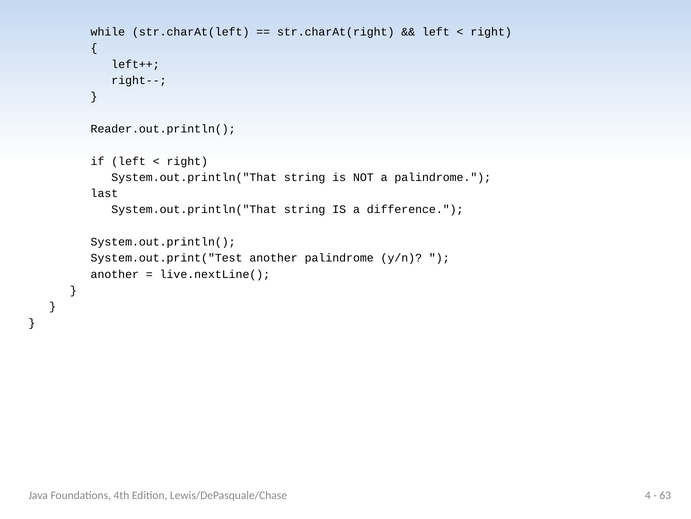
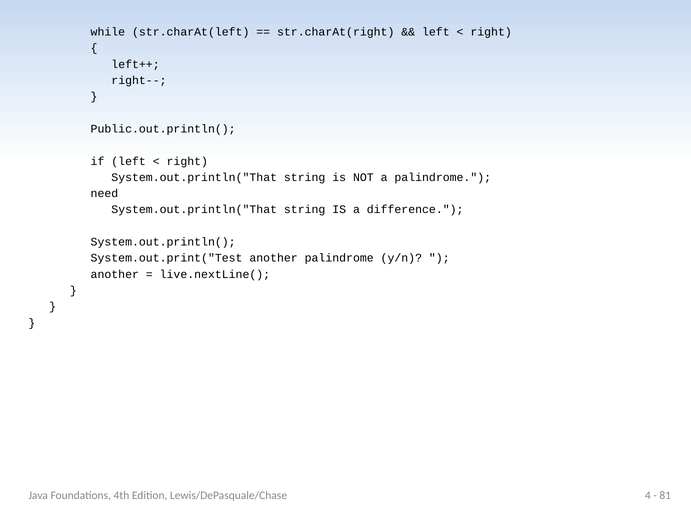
Reader.out.println(: Reader.out.println( -> Public.out.println( (163, 129)
last: last -> need (104, 193)
63: 63 -> 81 (665, 495)
